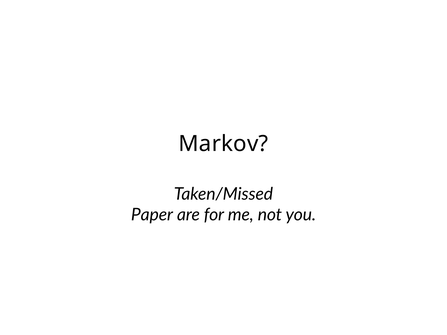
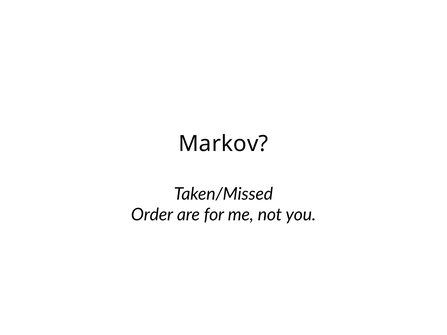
Paper: Paper -> Order (152, 215)
